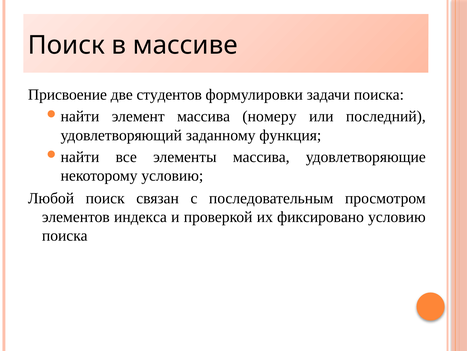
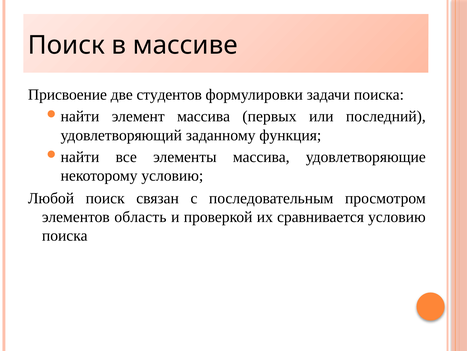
номеру: номеру -> первых (269, 116)
индекса: индекса -> область (140, 217)
фиксировано: фиксировано -> сравнивается (321, 217)
